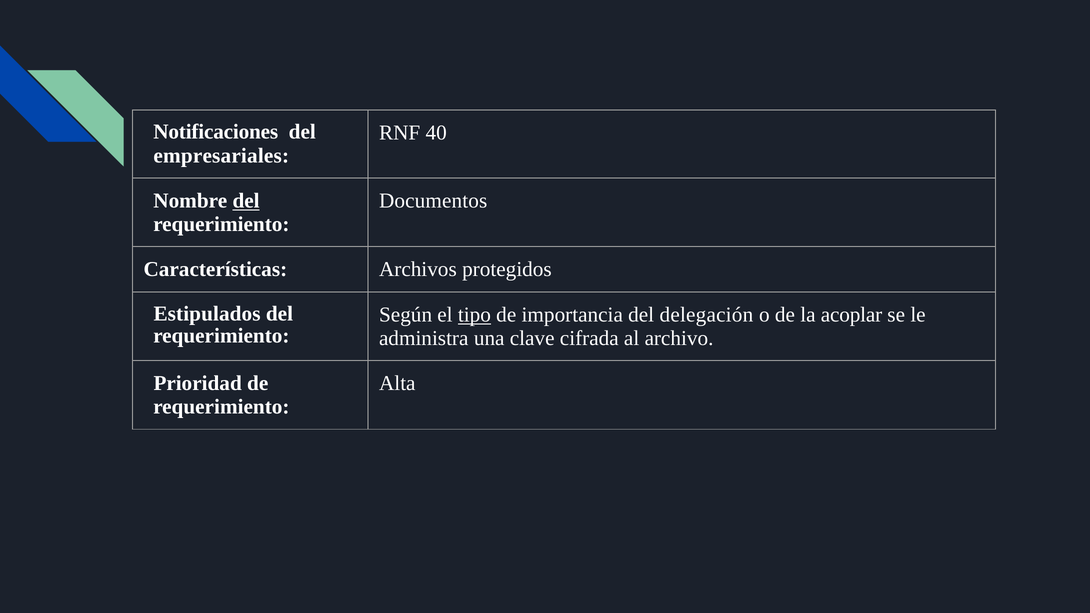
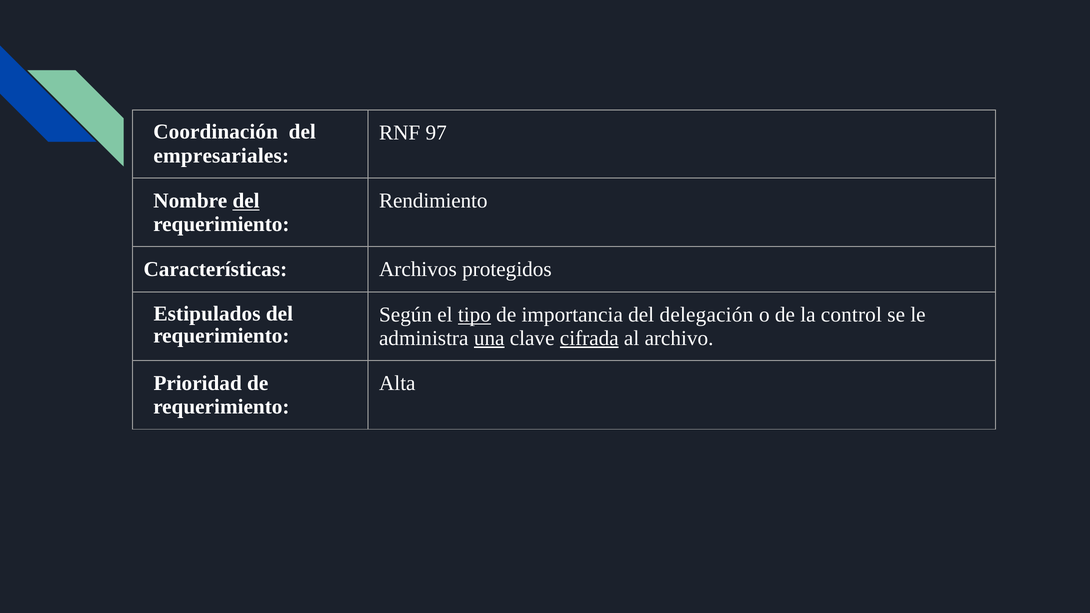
Notificaciones: Notificaciones -> Coordinación (216, 132)
40: 40 -> 97 (436, 133)
Documentos: Documentos -> Rendimiento (433, 201)
acoplar: acoplar -> control (851, 315)
una underline: none -> present (489, 338)
cifrada underline: none -> present (589, 338)
